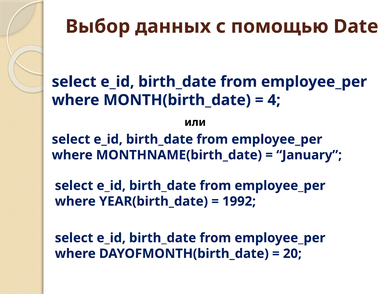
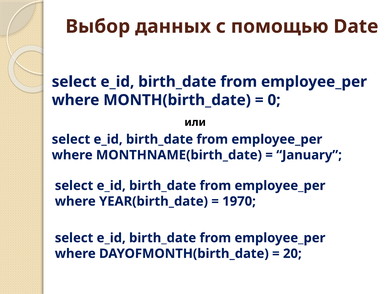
4: 4 -> 0 (274, 100)
1992: 1992 -> 1970 (239, 201)
